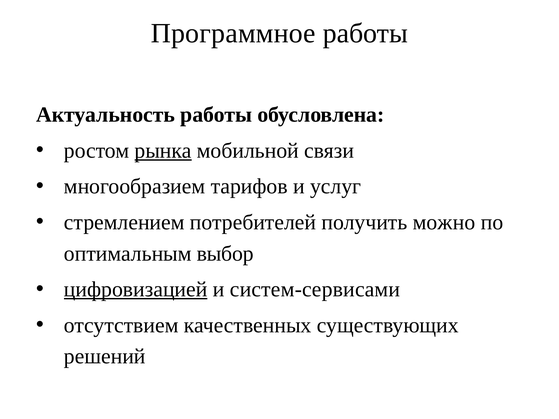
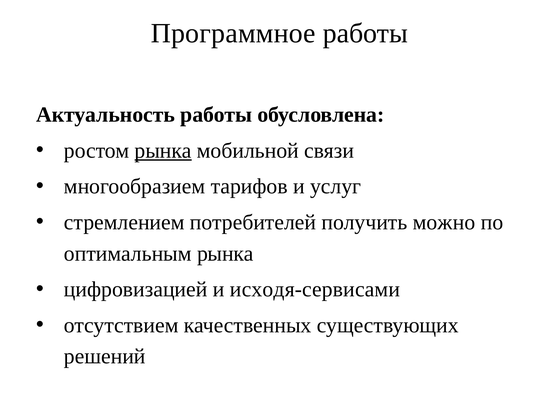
оптимальным выбор: выбор -> рынка (225, 254)
цифровизацией underline: present -> none (136, 290)
систем-сервисами: систем-сервисами -> исходя-сервисами (315, 290)
